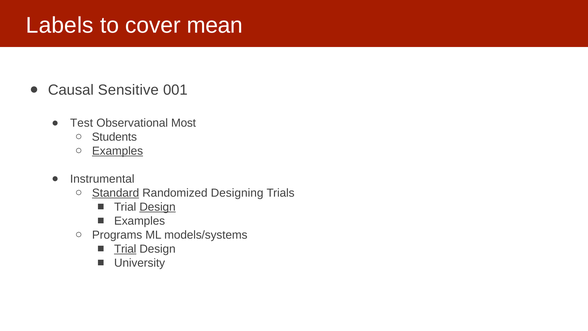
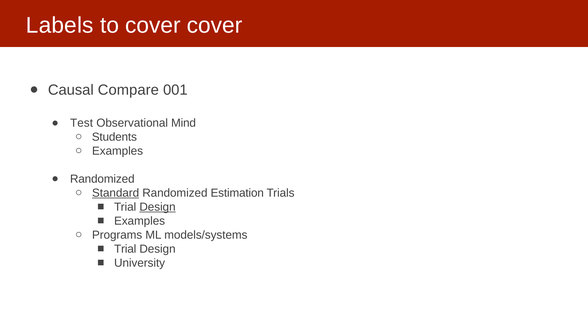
cover mean: mean -> cover (215, 25)
Sensitive: Sensitive -> Compare (128, 90)
Most: Most -> Mind (184, 123)
Examples underline: present -> none (118, 151)
Instrumental: Instrumental -> Randomized (102, 179)
Designing: Designing -> Estimation (237, 193)
Trial underline: present -> none (125, 249)
